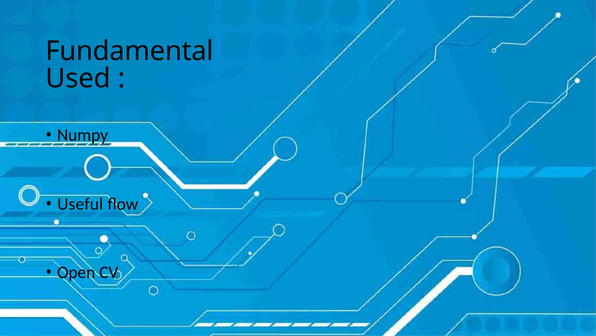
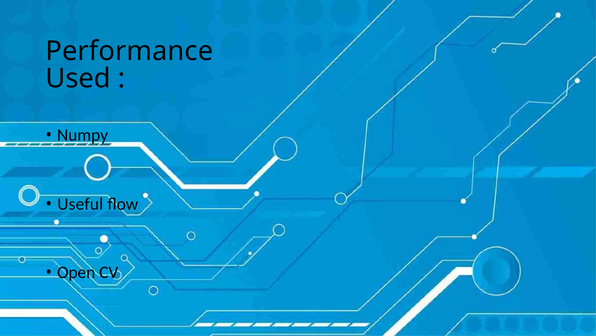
Fundamental: Fundamental -> Performance (129, 51)
